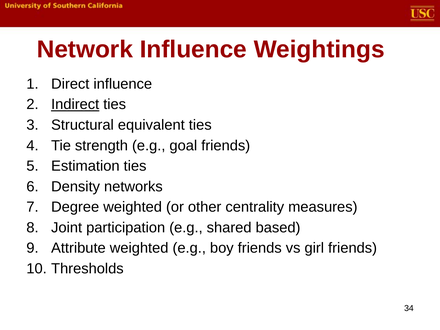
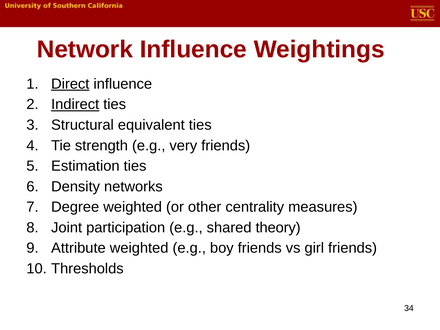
Direct underline: none -> present (70, 84)
goal: goal -> very (183, 146)
based: based -> theory (278, 228)
